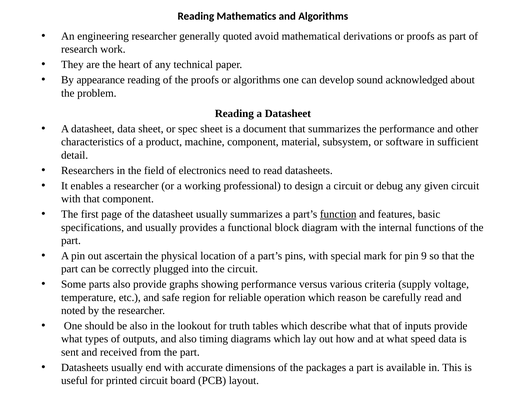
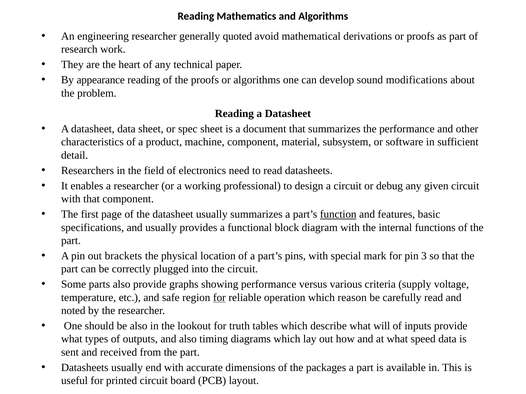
acknowledged: acknowledged -> modifications (417, 80)
ascertain: ascertain -> brackets (123, 256)
9: 9 -> 3 (424, 256)
for underline: none -> present (219, 298)
what that: that -> will (382, 326)
